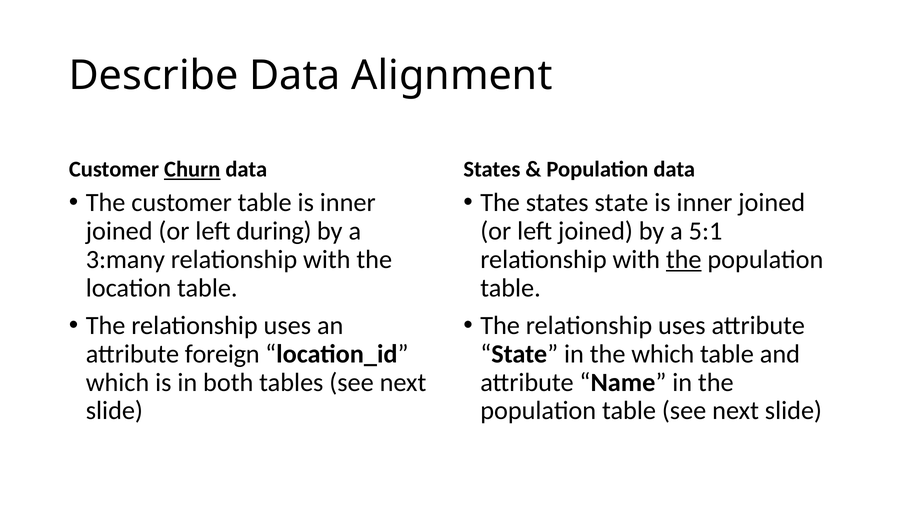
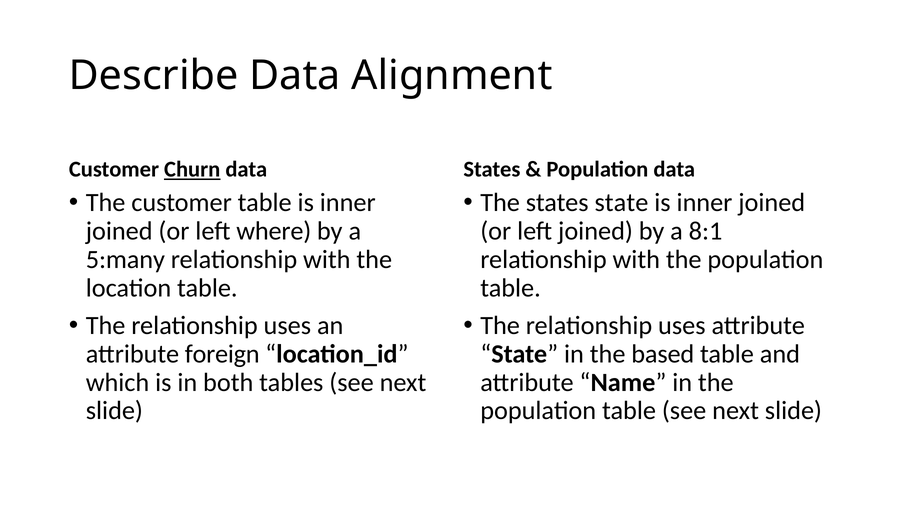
during: during -> where (274, 231)
5:1: 5:1 -> 8:1 (706, 231)
3:many: 3:many -> 5:many (125, 260)
the underline: present -> none (684, 260)
the which: which -> based (663, 354)
